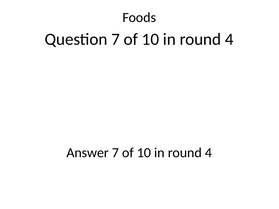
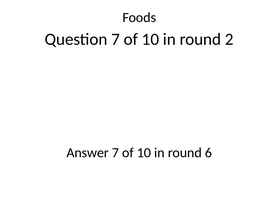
4: 4 -> 2 (229, 39)
4: 4 -> 6 (208, 153)
